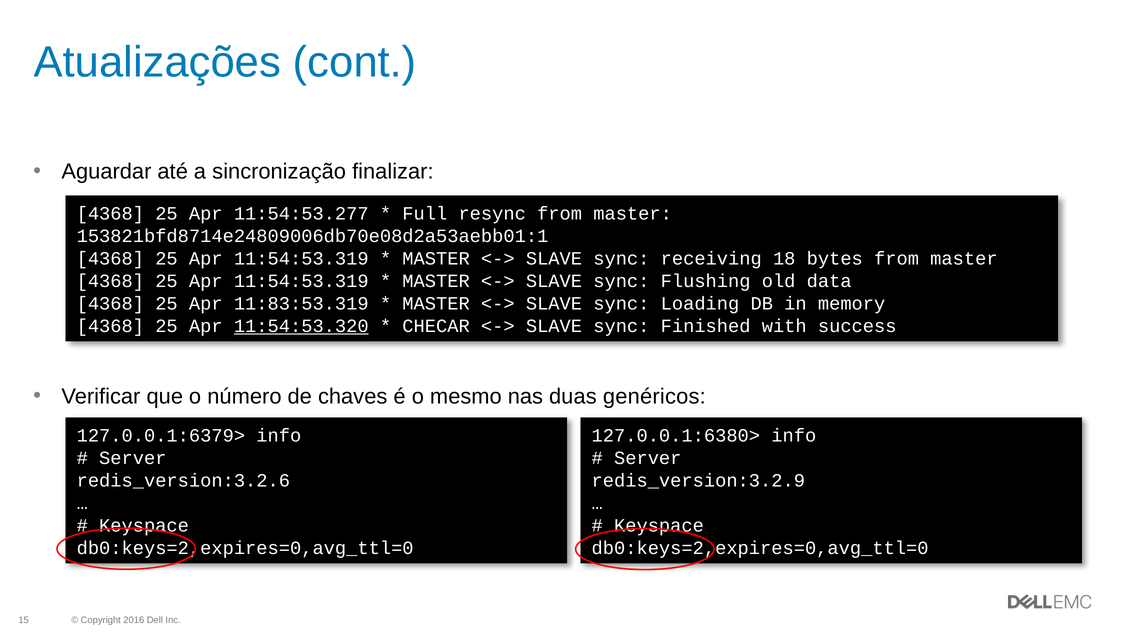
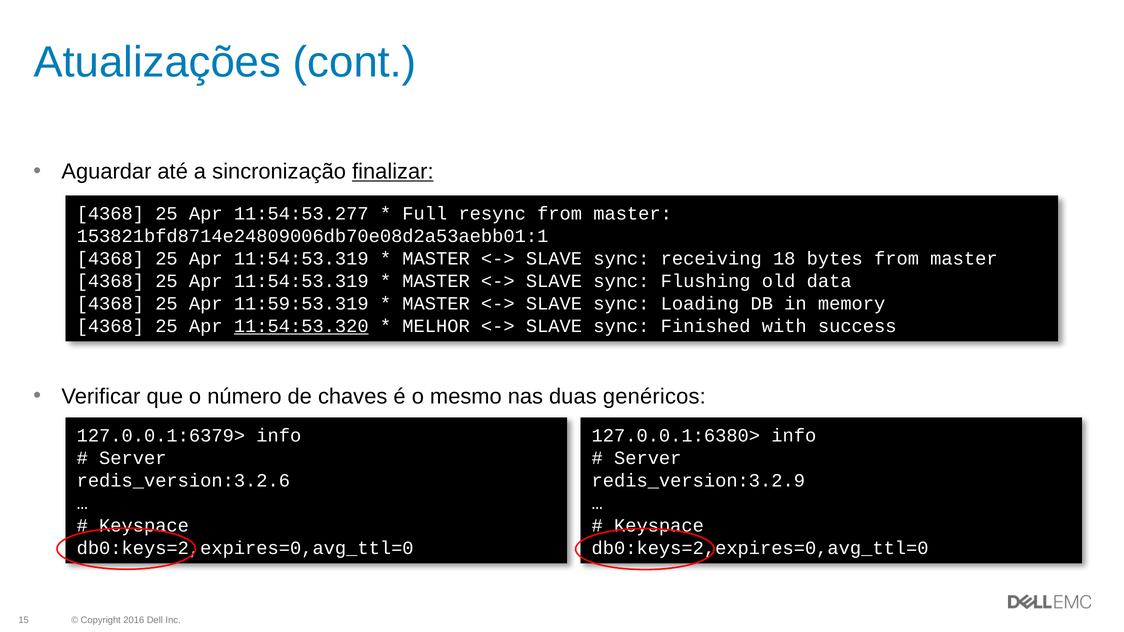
finalizar underline: none -> present (393, 172)
11:83:53.319: 11:83:53.319 -> 11:59:53.319 (301, 304)
CHECAR: CHECAR -> MELHOR (436, 326)
